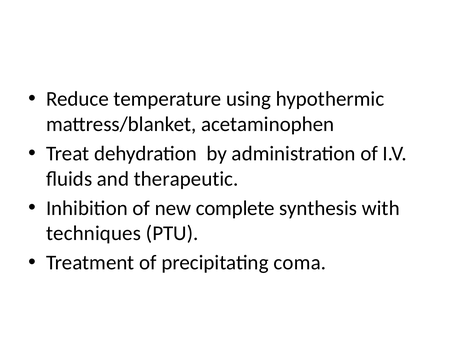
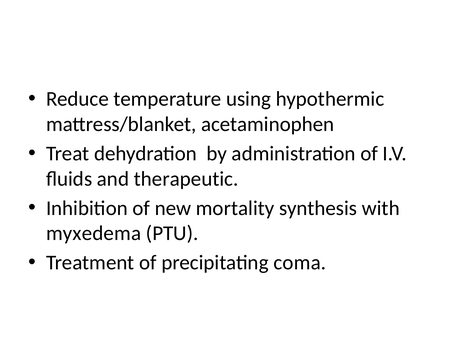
complete: complete -> mortality (235, 208)
techniques: techniques -> myxedema (94, 233)
